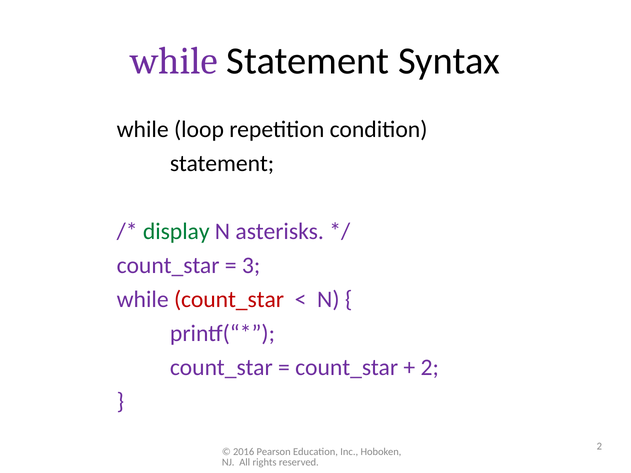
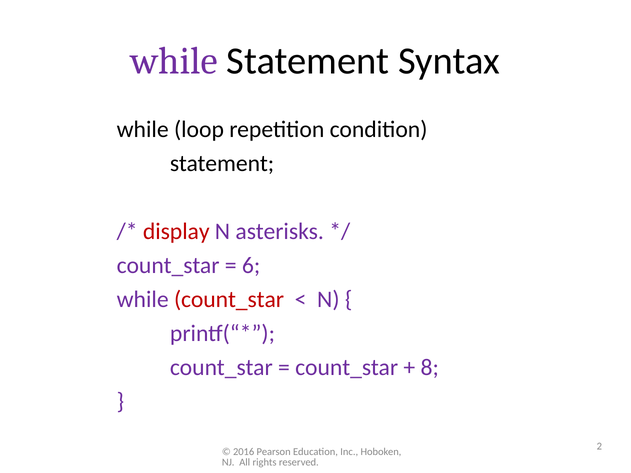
display colour: green -> red (176, 232)
3: 3 -> 6 (251, 266)
2: 2 -> 8 (430, 368)
